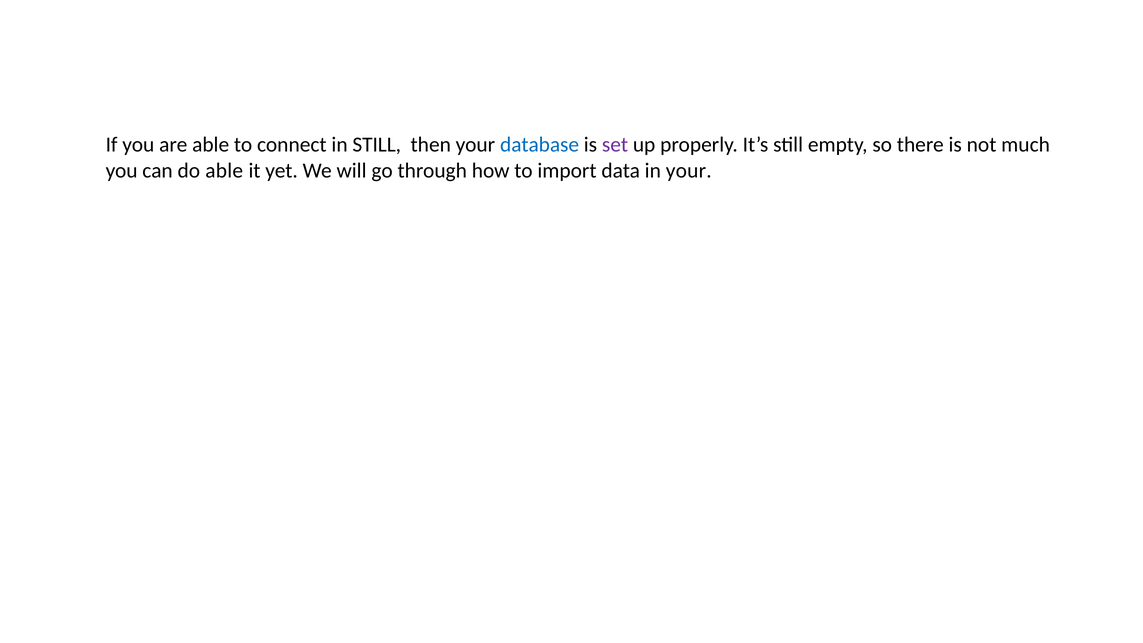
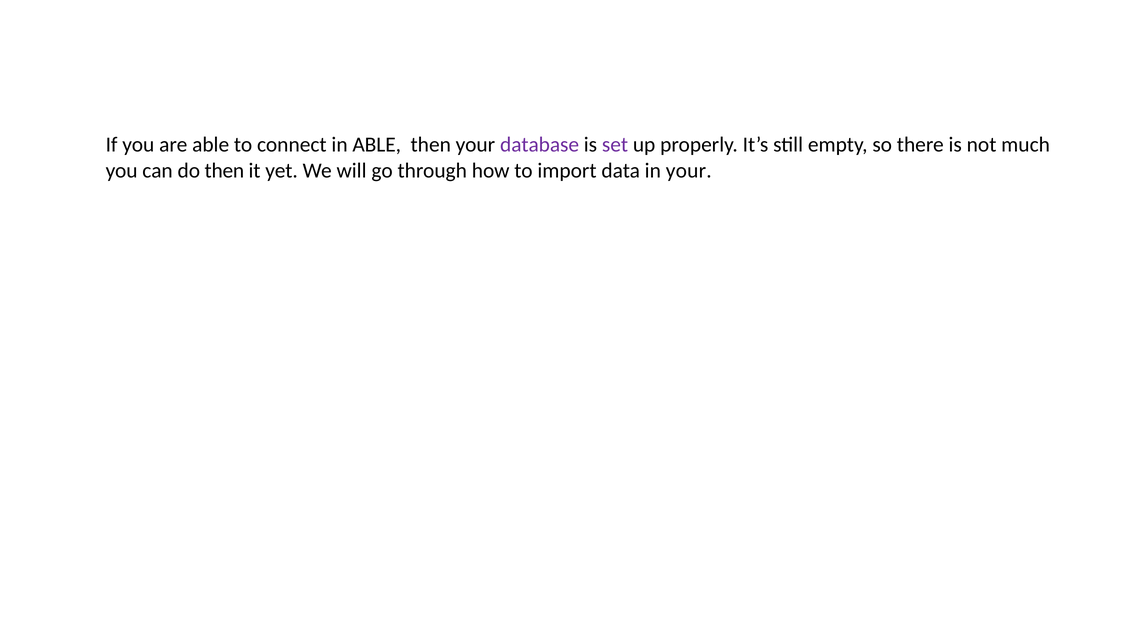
in STILL: STILL -> ABLE (377, 145)
database colour: blue -> purple (540, 145)
do able: able -> then (224, 171)
